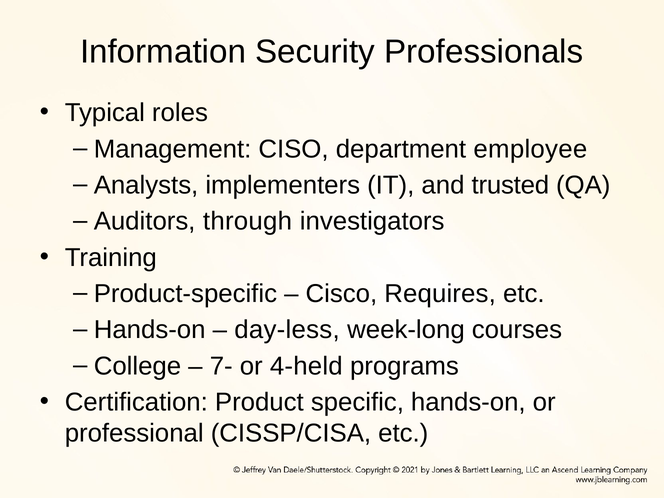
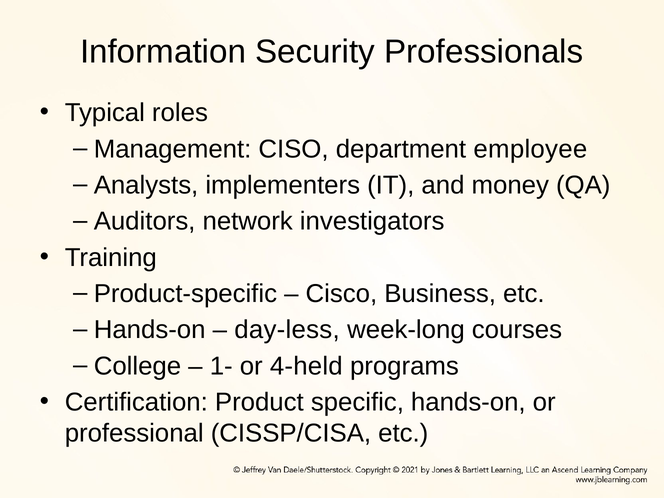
trusted: trusted -> money (510, 185)
through: through -> network (248, 221)
Requires: Requires -> Business (440, 294)
7-: 7- -> 1- (221, 366)
